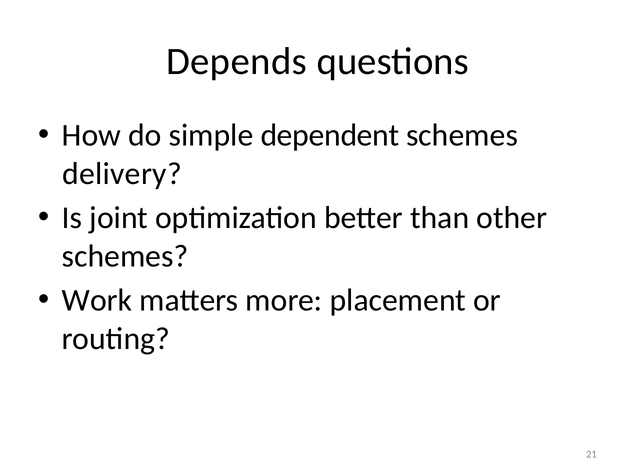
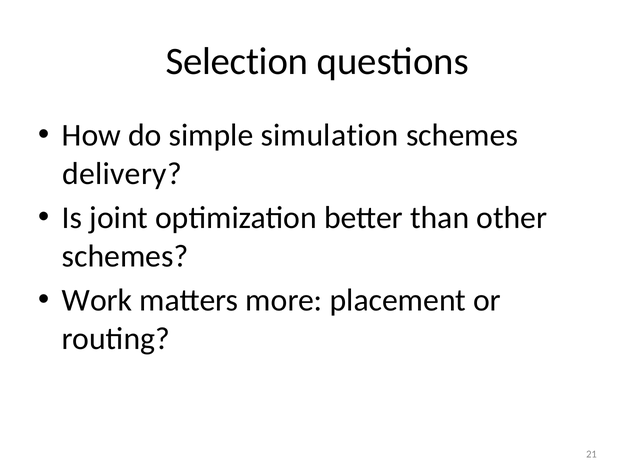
Depends: Depends -> Selection (237, 61)
dependent: dependent -> simulation (330, 136)
